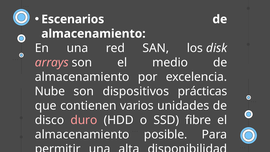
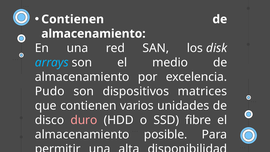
Escenarios: Escenarios -> Contienen (73, 19)
arrays colour: pink -> light blue (52, 62)
Nube: Nube -> Pudo (50, 91)
prácticas: prácticas -> matrices (202, 91)
